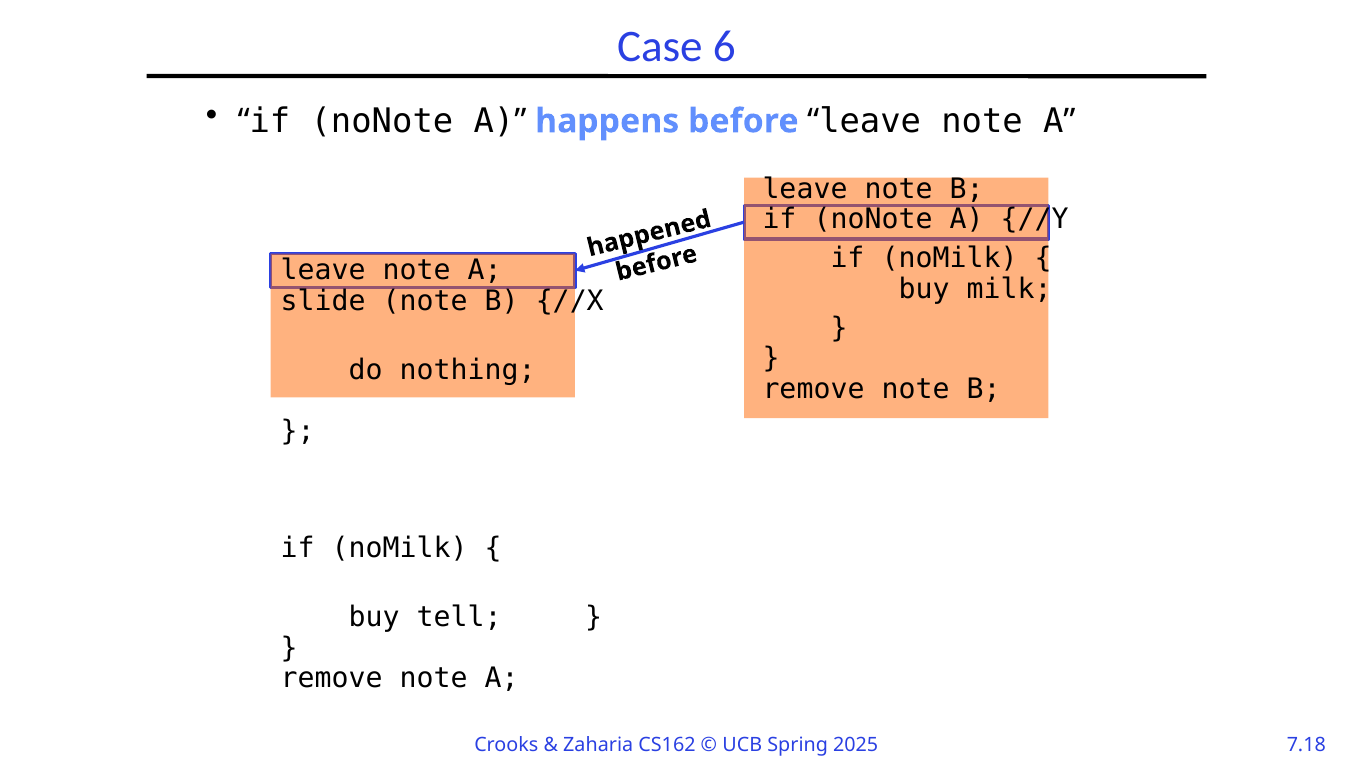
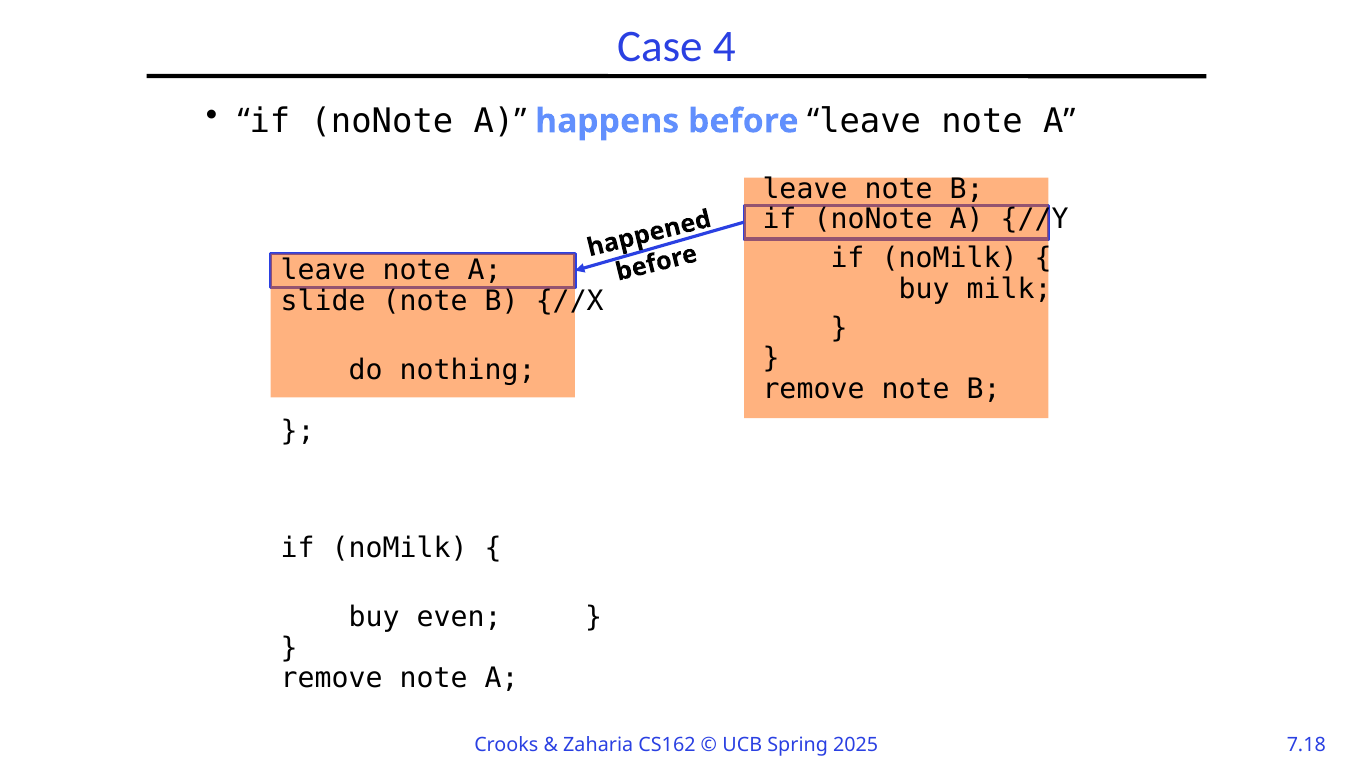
6: 6 -> 4 (724, 46)
tell: tell -> even (459, 618)
